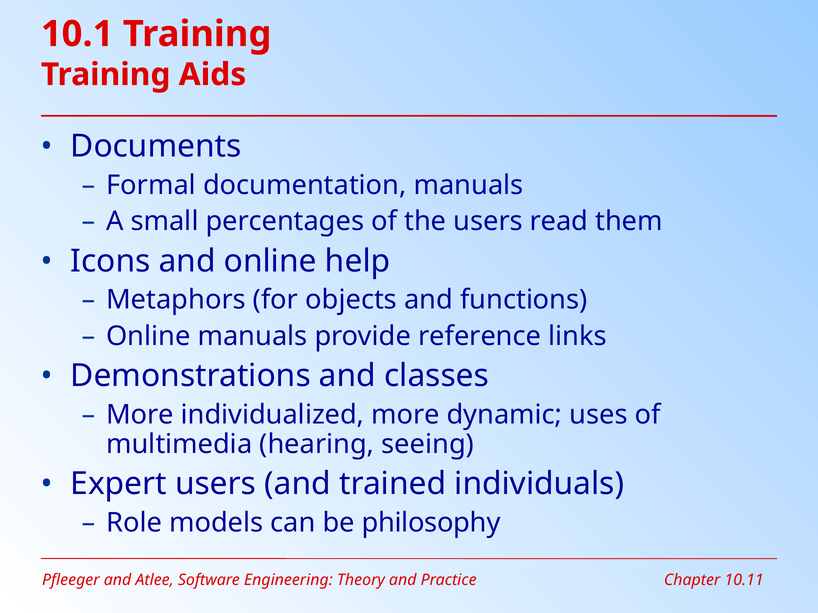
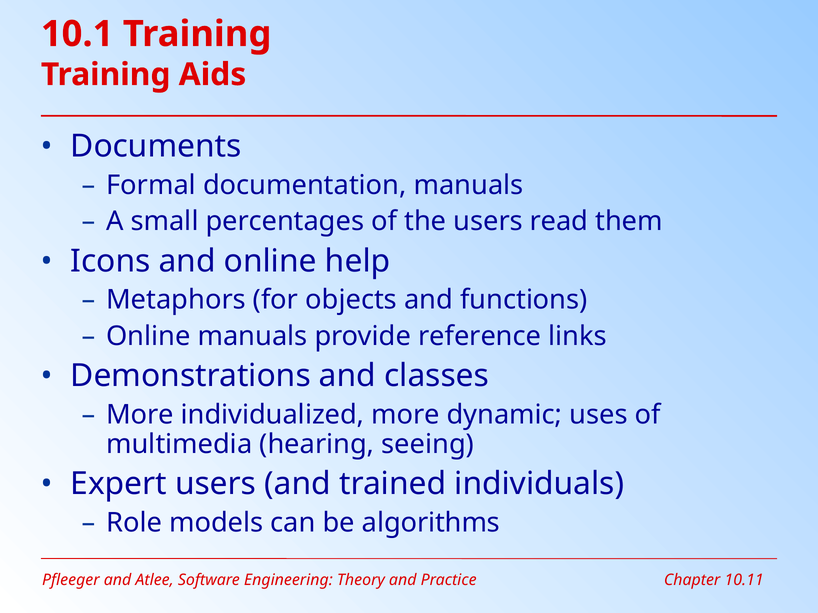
philosophy: philosophy -> algorithms (431, 523)
